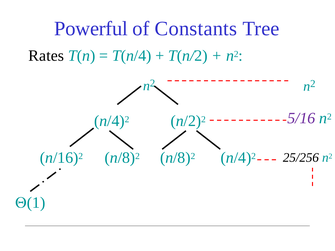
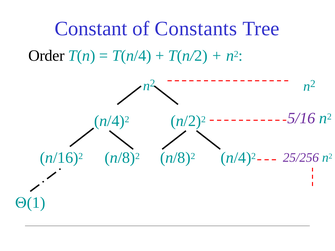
Powerful: Powerful -> Constant (91, 29)
Rates: Rates -> Order (46, 56)
25/256 colour: black -> purple (301, 158)
